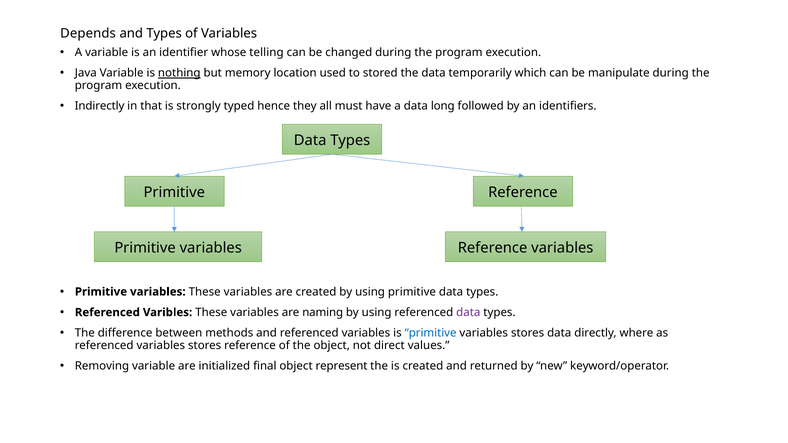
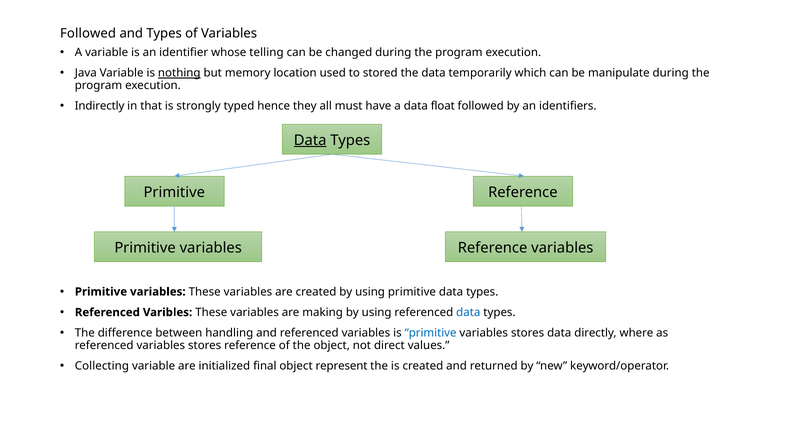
Depends: Depends -> Followed (88, 34)
long: long -> float (443, 106)
Data underline: none -> present (310, 140)
naming: naming -> making (323, 313)
data colour: purple -> blue (468, 313)
methods: methods -> handling (229, 333)
Removing: Removing -> Collecting (102, 366)
